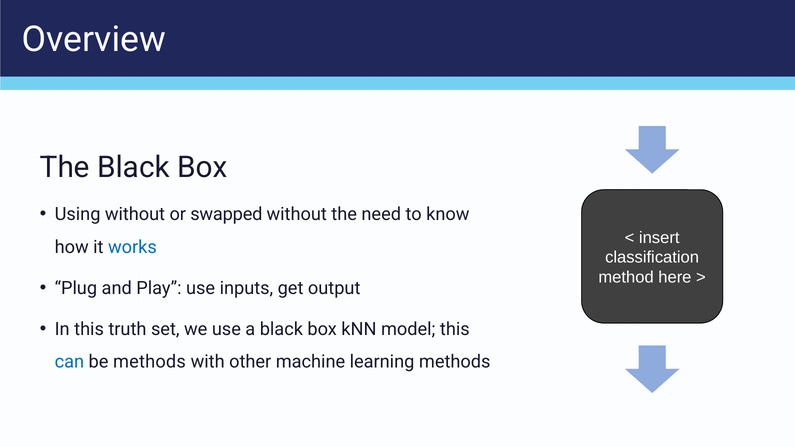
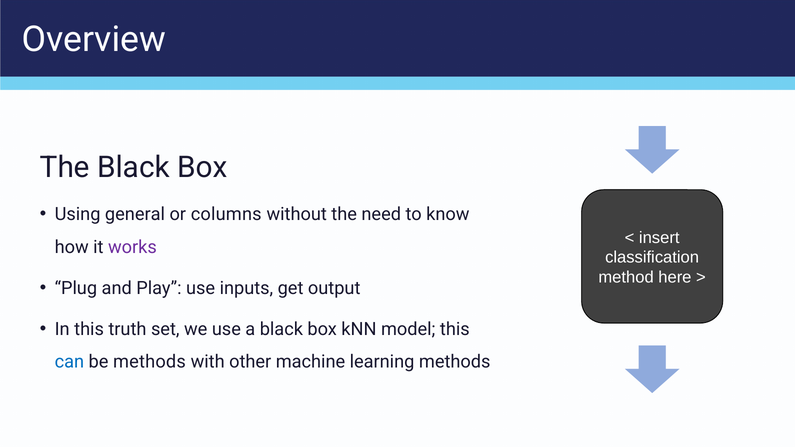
Using without: without -> general (135, 215)
swapped: swapped -> columns (226, 215)
works colour: blue -> purple (132, 247)
